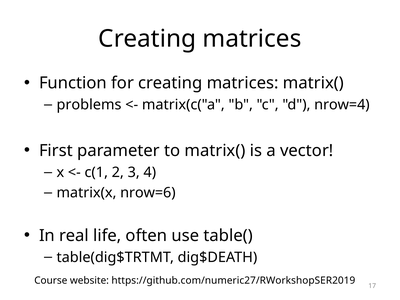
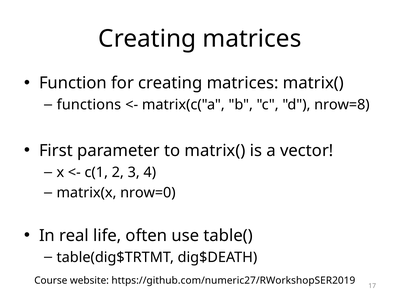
problems: problems -> functions (89, 105)
nrow=4: nrow=4 -> nrow=8 (342, 105)
nrow=6: nrow=6 -> nrow=0 (148, 193)
